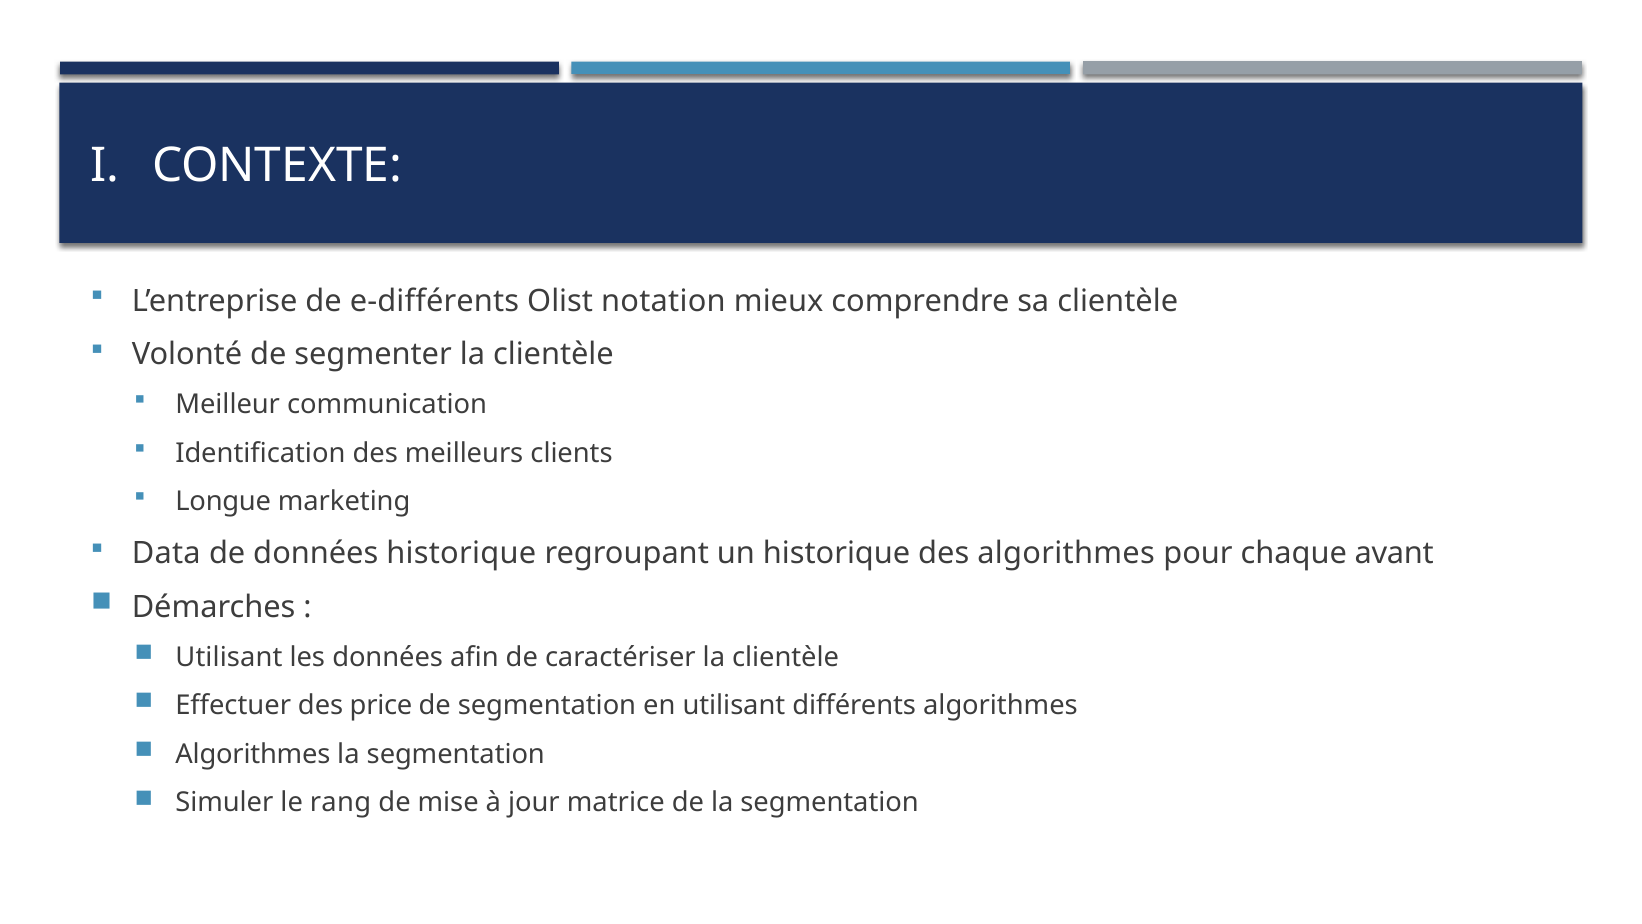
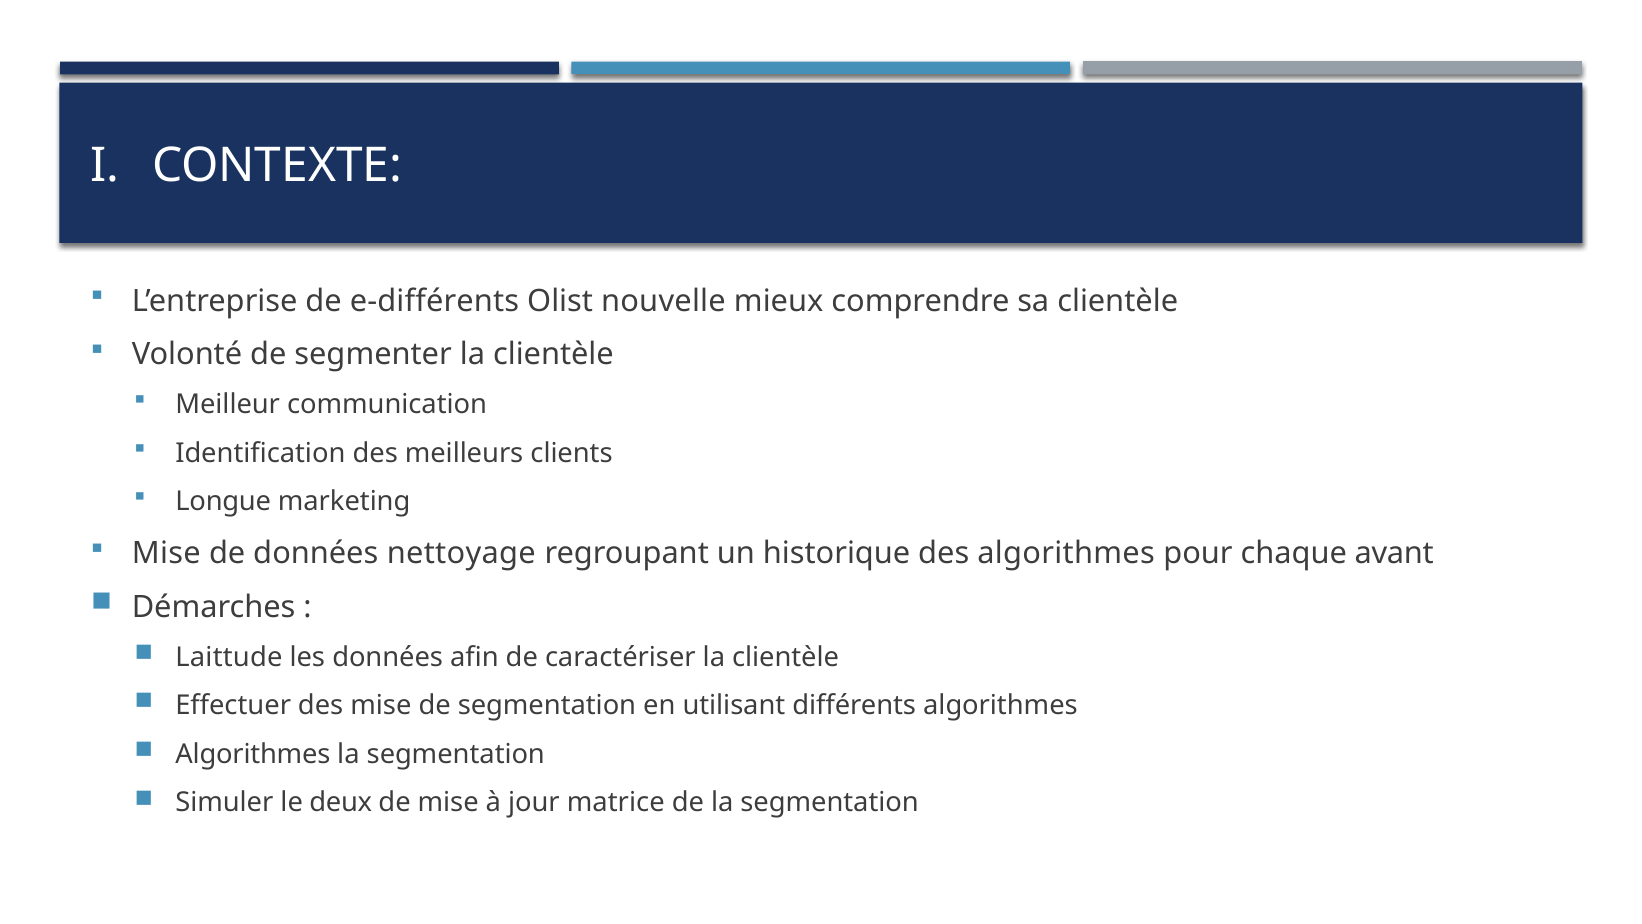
notation: notation -> nouvelle (663, 301)
Data: Data -> Mise (166, 553)
données historique: historique -> nettoyage (461, 553)
Utilisant: Utilisant -> Laittude (229, 657)
des price: price -> mise (381, 705)
rang: rang -> deux (341, 803)
